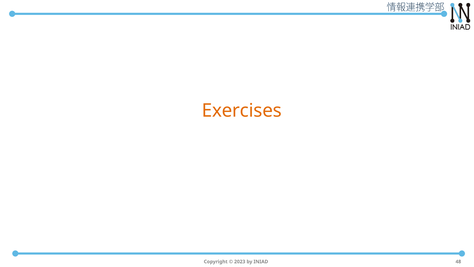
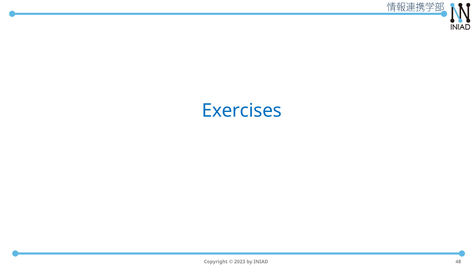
Exercises colour: orange -> blue (242, 110)
